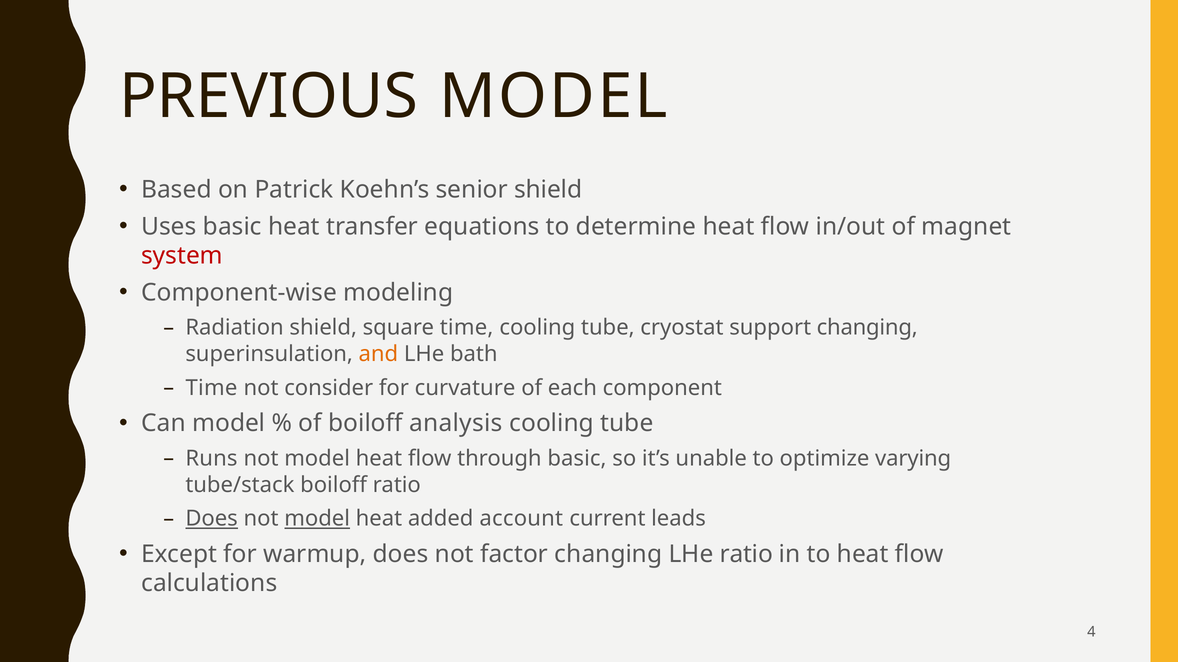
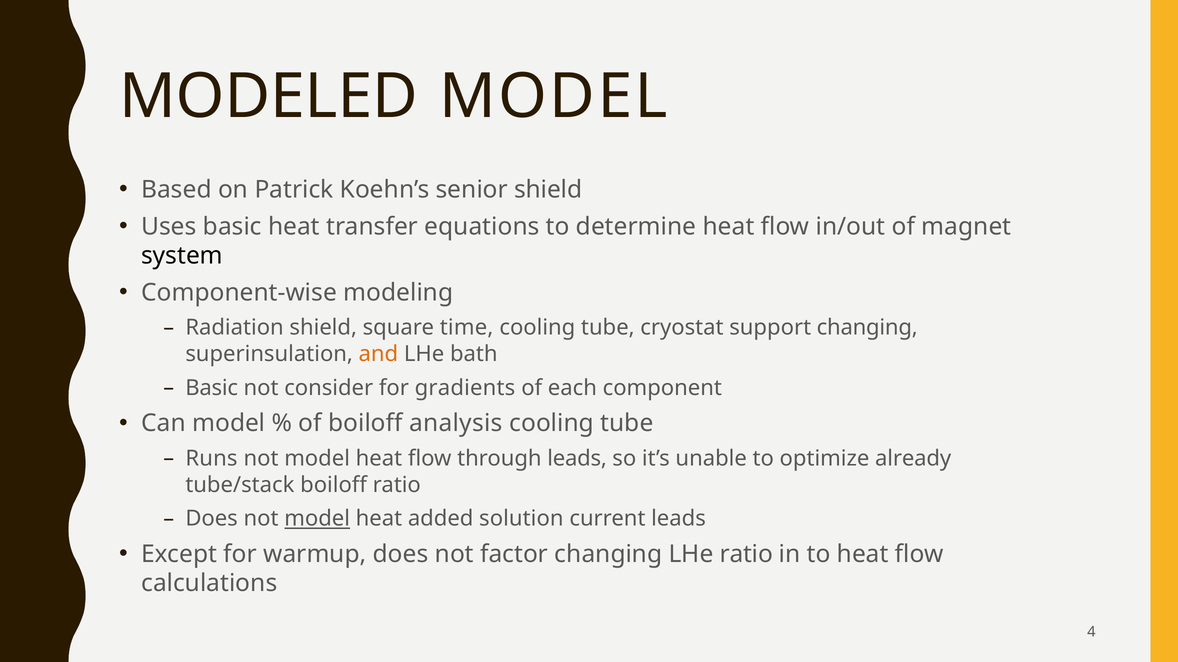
PREVIOUS: PREVIOUS -> MODELED (269, 97)
system colour: red -> black (182, 256)
Time: Time -> Basic (212, 388)
curvature: curvature -> gradients (465, 388)
through basic: basic -> leads (577, 459)
varying: varying -> already (913, 459)
Does underline: present -> none (212, 519)
account: account -> solution (521, 519)
